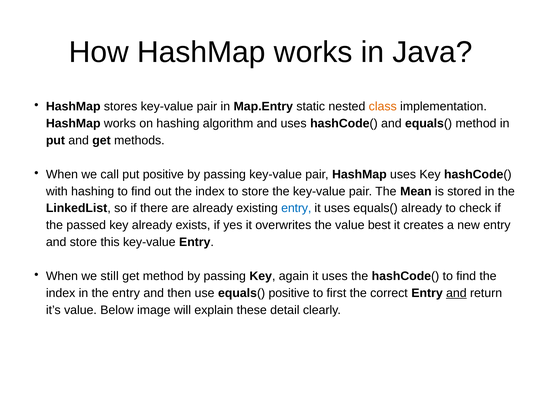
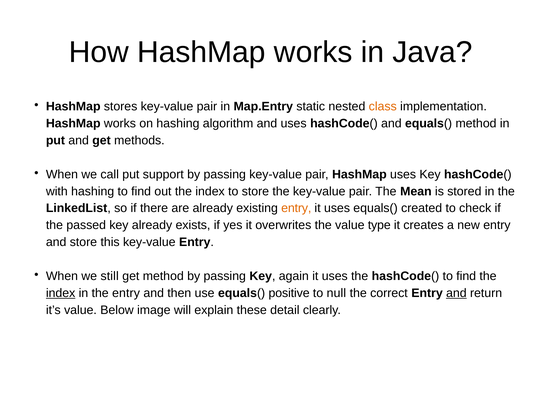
put positive: positive -> support (163, 174)
entry colour: blue -> orange (296, 208)
equals( already: already -> created (422, 208)
best: best -> type (379, 225)
index underline: none -> present (61, 293)
first: first -> null (336, 293)
